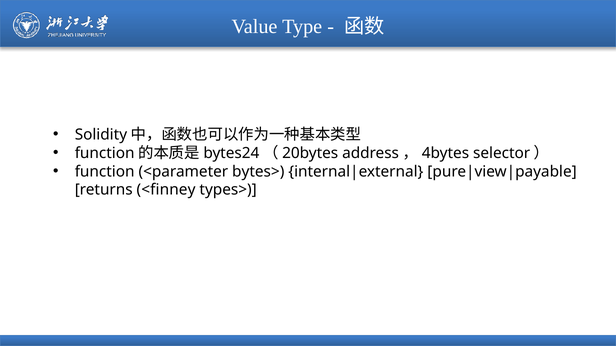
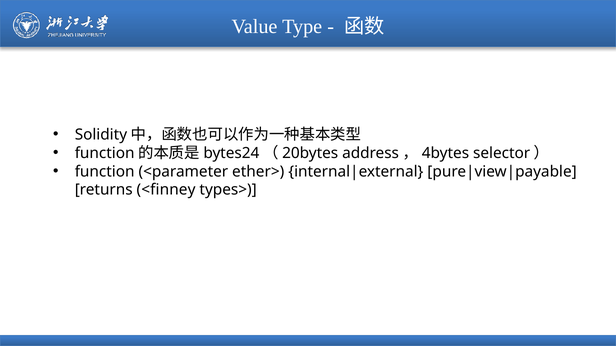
bytes>: bytes> -> ether> (258, 172)
